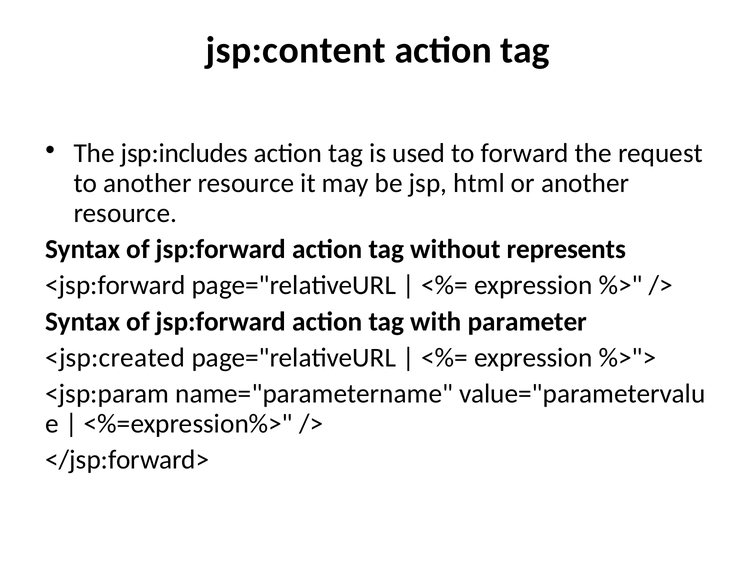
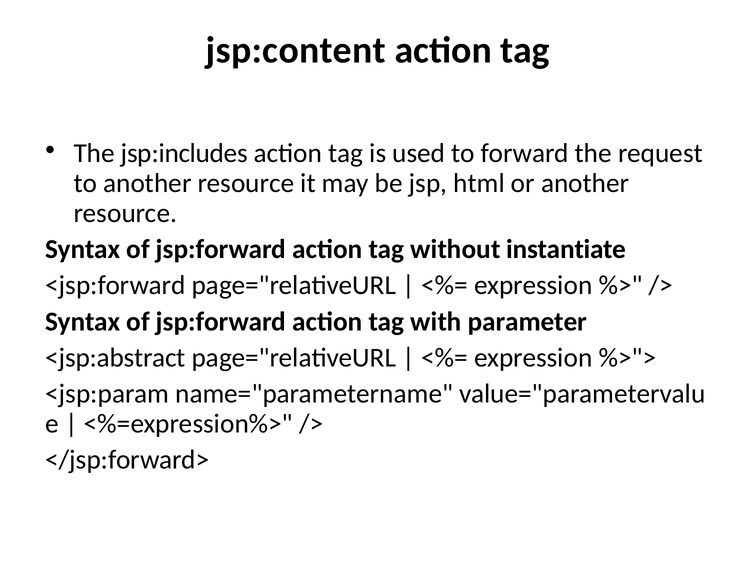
represents: represents -> instantiate (566, 249)
<jsp:created: <jsp:created -> <jsp:abstract (115, 358)
